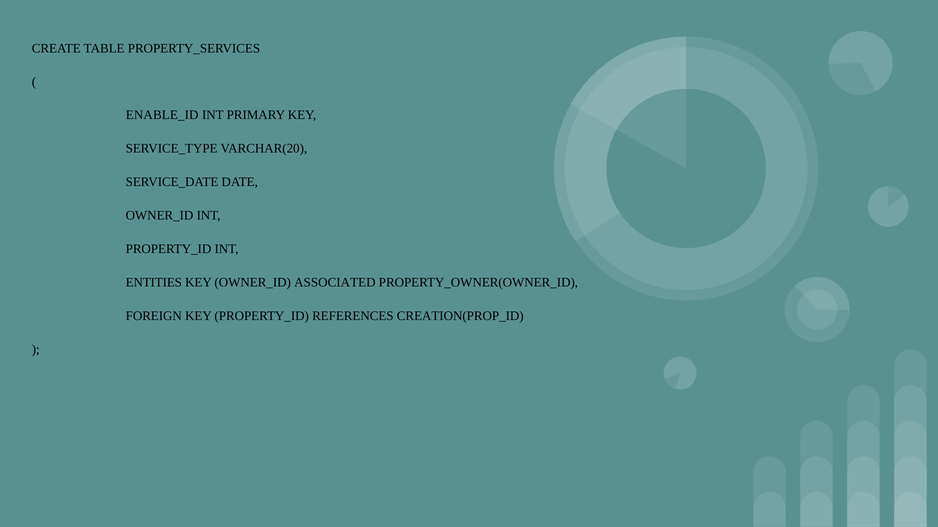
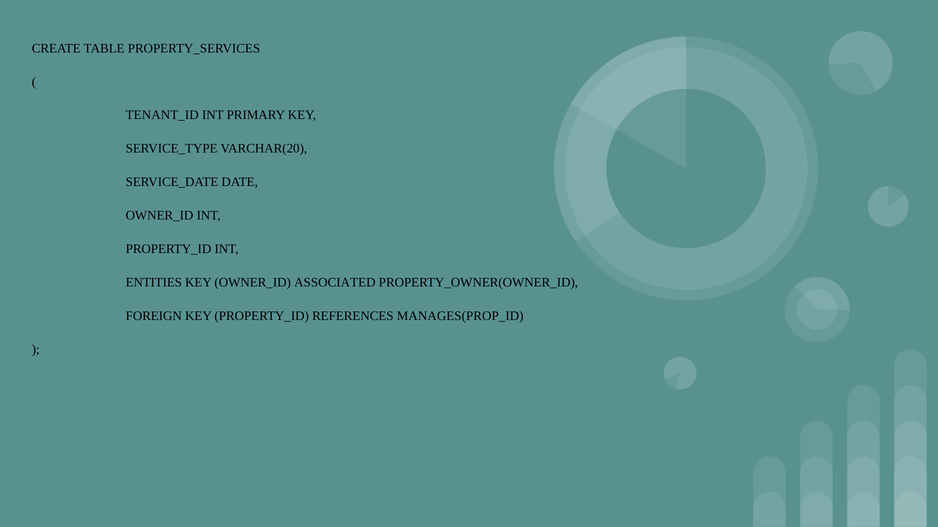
ENABLE_ID: ENABLE_ID -> TENANT_ID (162, 115)
CREATION(PROP_ID: CREATION(PROP_ID -> MANAGES(PROP_ID (460, 316)
